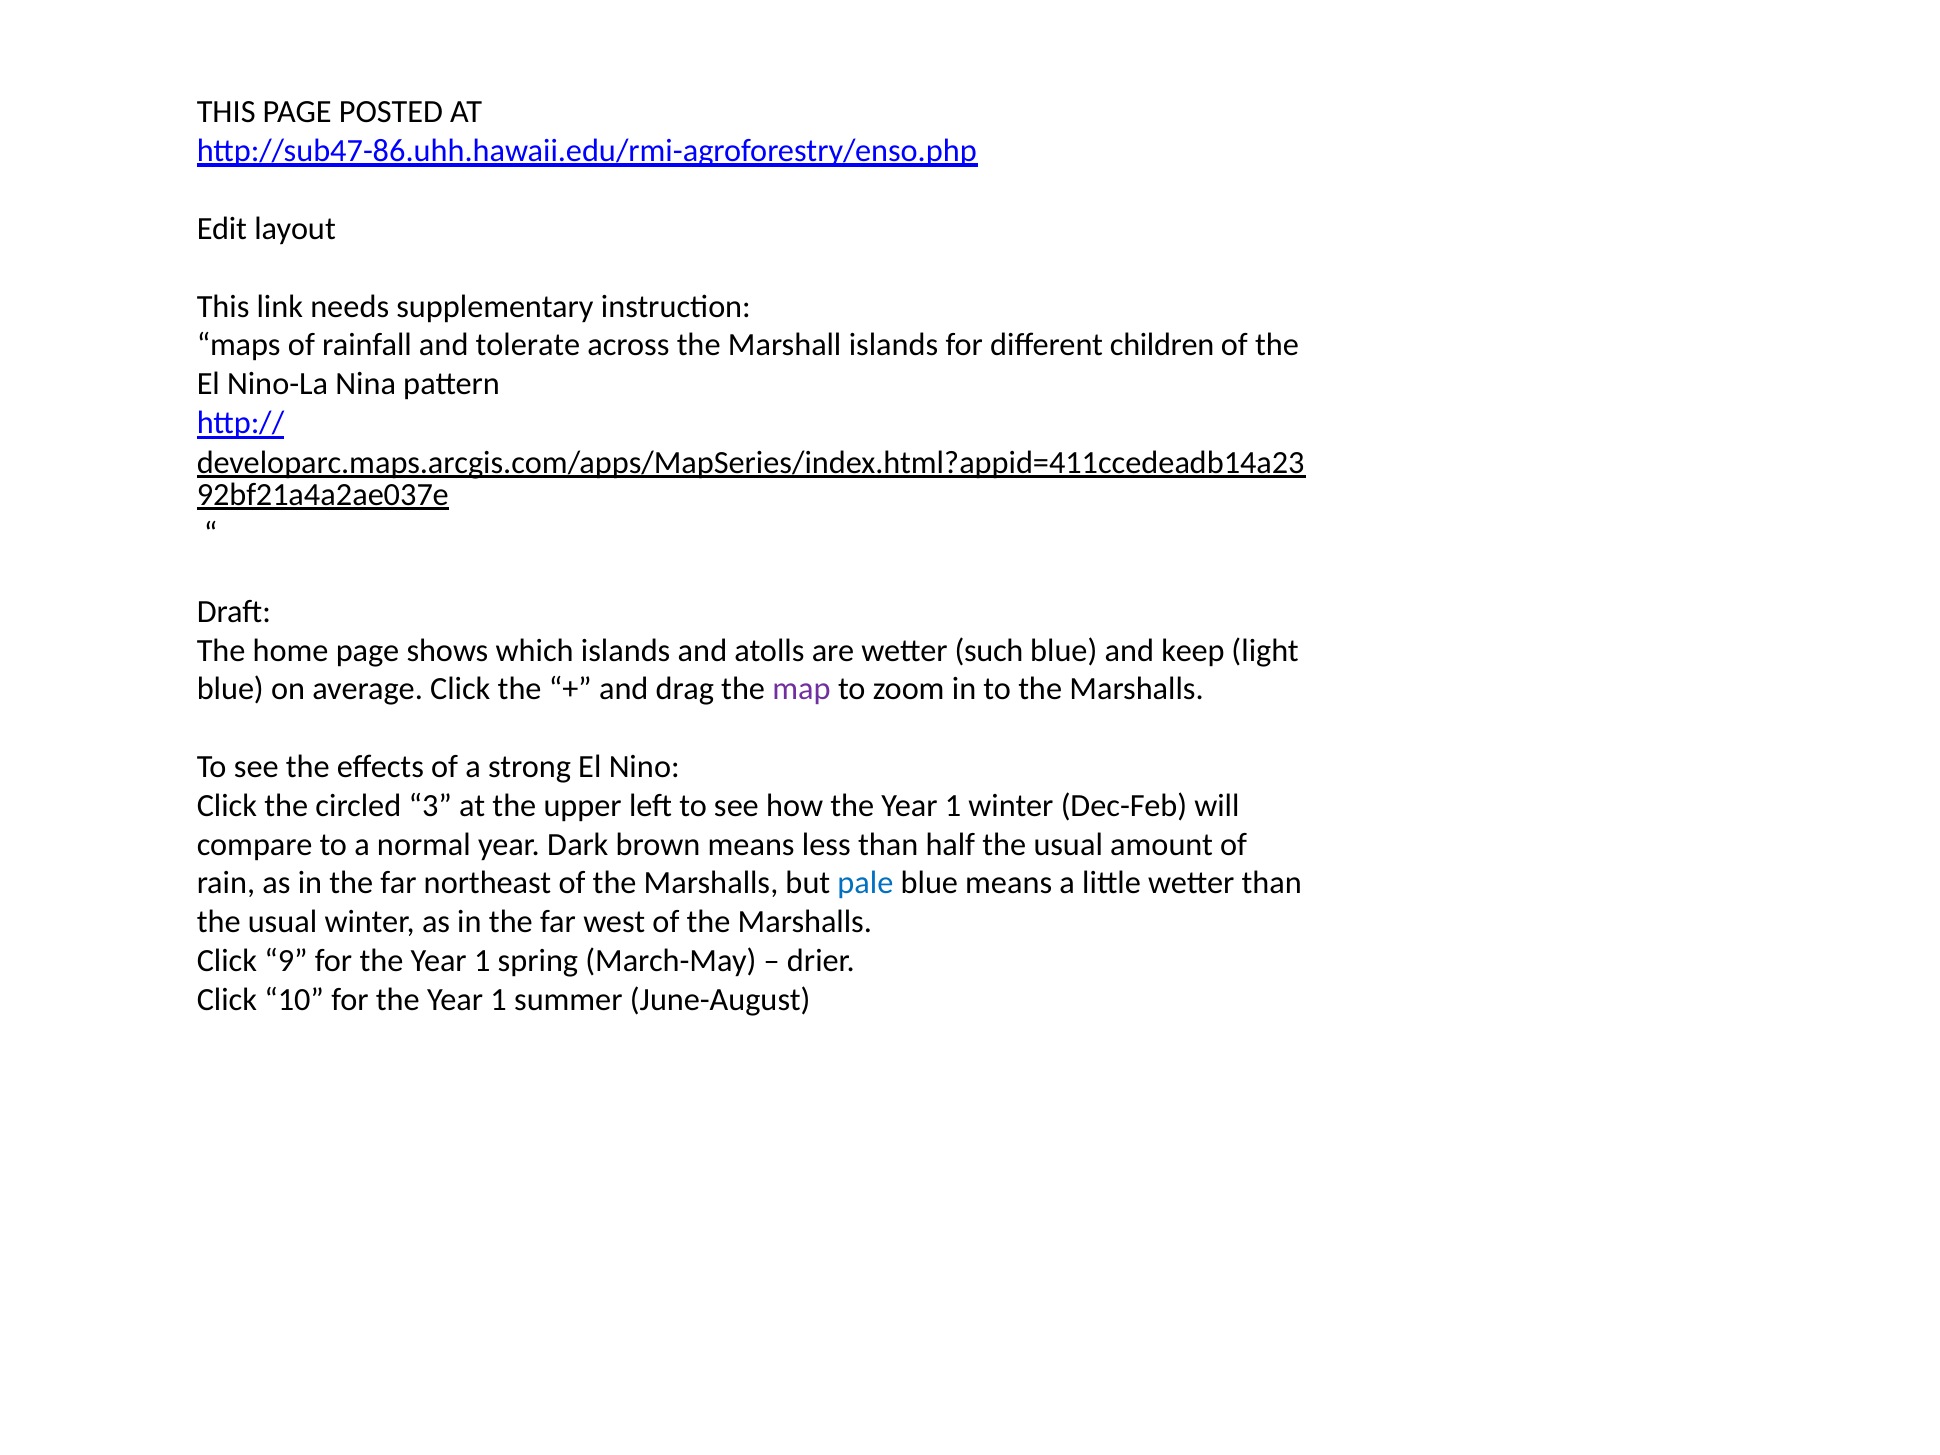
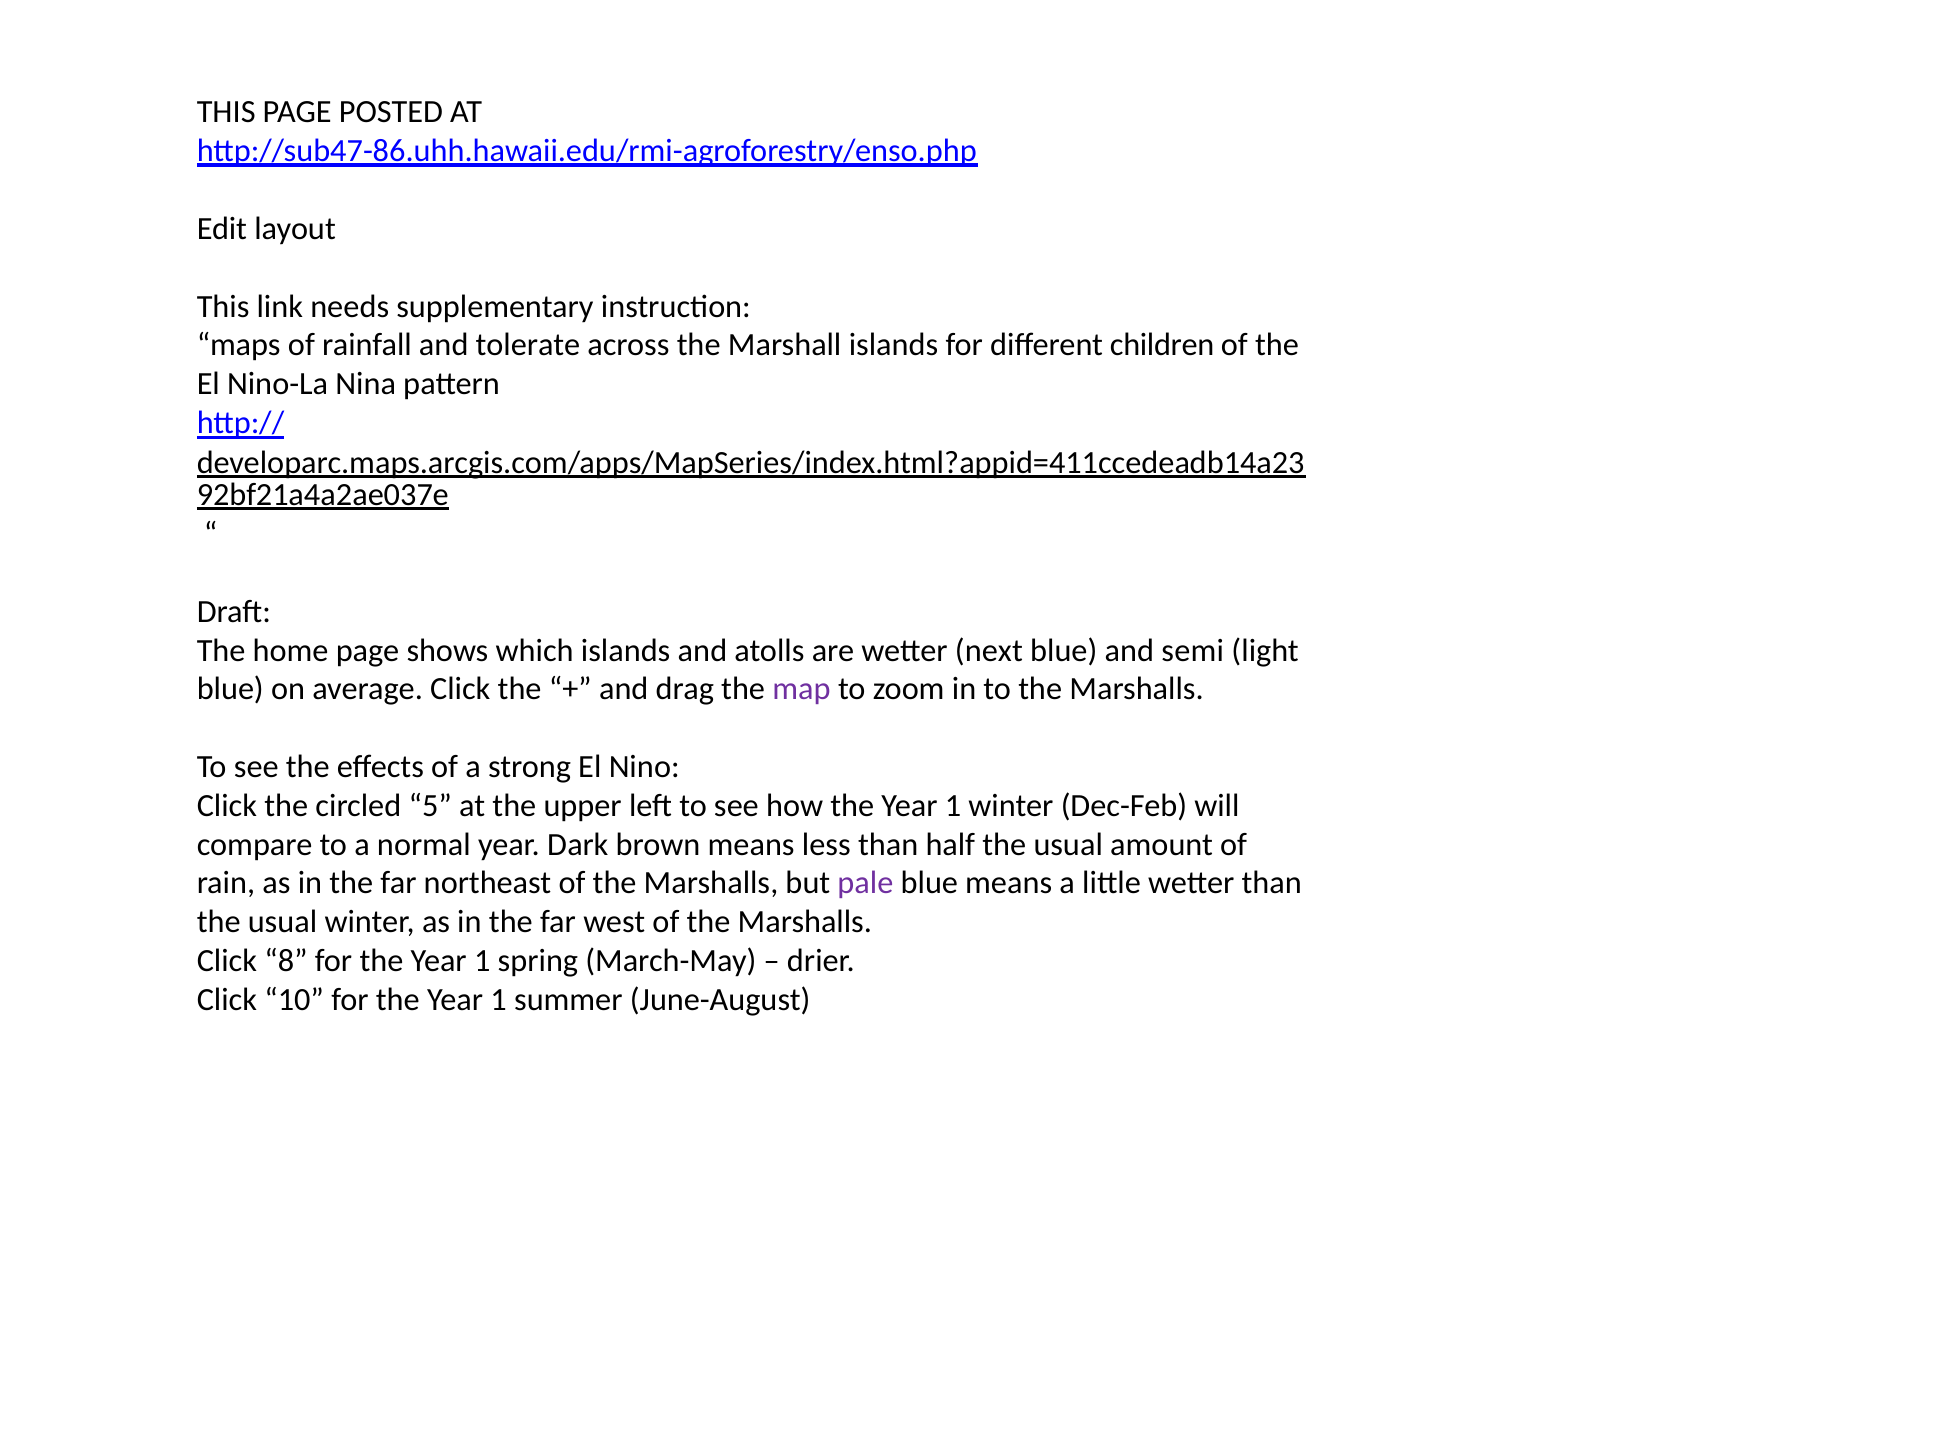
such: such -> next (989, 650)
keep: keep -> semi (1193, 650)
3: 3 -> 5 (430, 806)
pale colour: blue -> purple (865, 883)
9: 9 -> 8 (286, 961)
